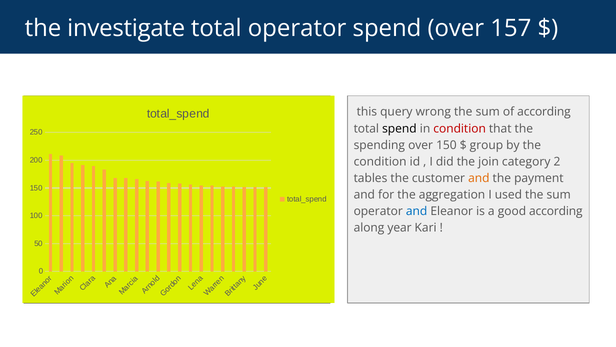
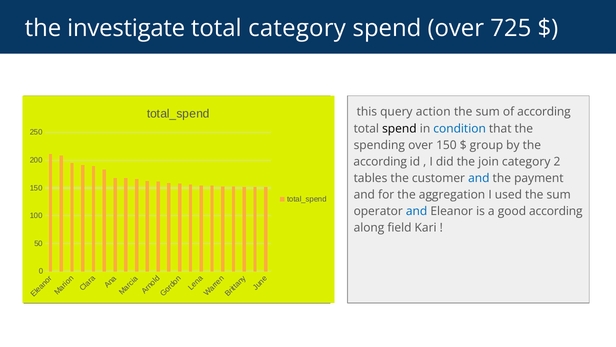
total operator: operator -> category (297, 28)
157: 157 -> 725 (511, 28)
wrong: wrong -> action (433, 112)
condition colour: red -> blue (460, 128)
condition: condition -> according (380, 161)
and colour: orange -> blue (479, 178)
year: year -> field (399, 227)
